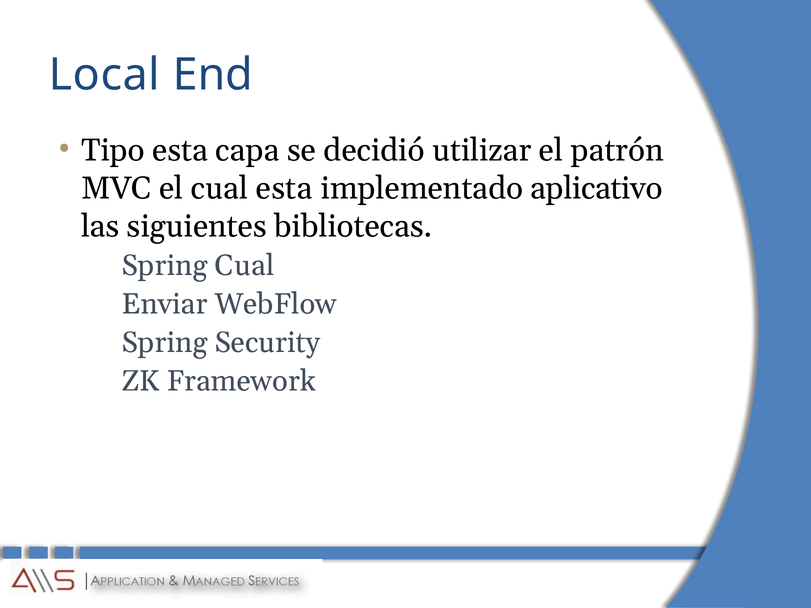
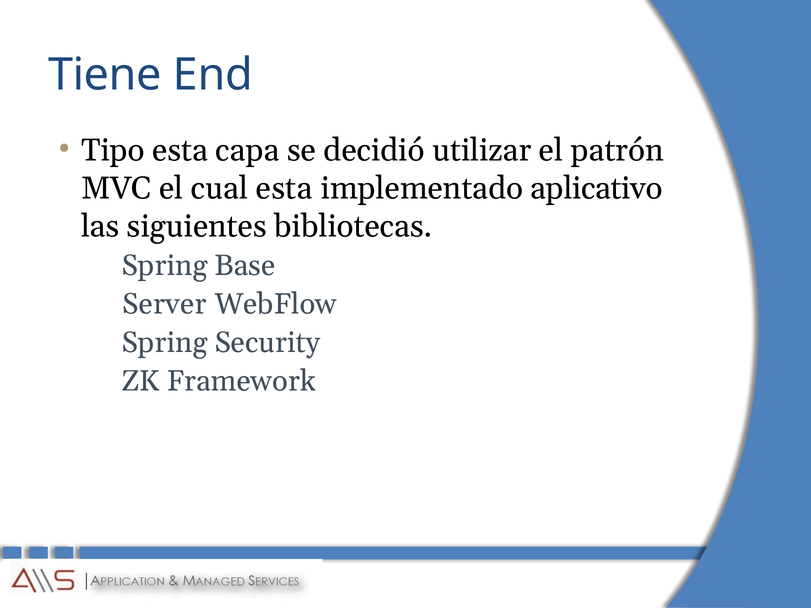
Local: Local -> Tiene (105, 75)
Spring Cual: Cual -> Base (245, 266)
Enviar: Enviar -> Server (164, 304)
